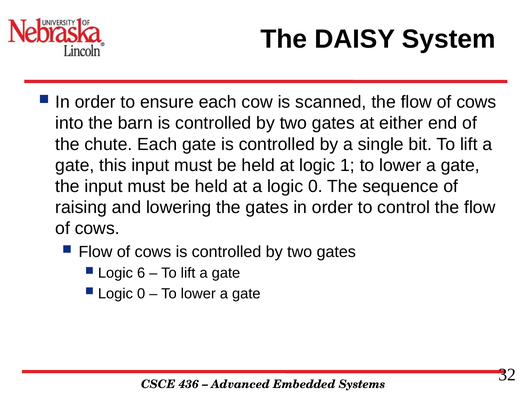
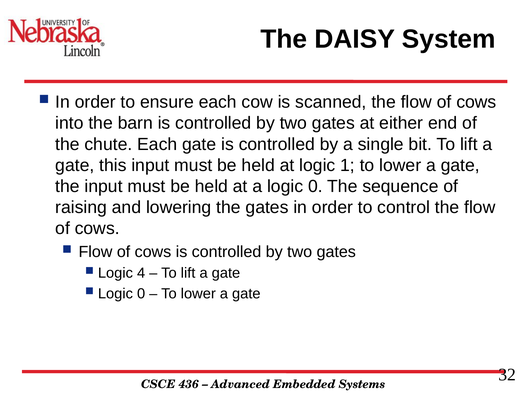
6: 6 -> 4 (141, 273)
